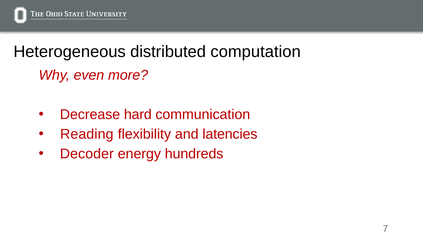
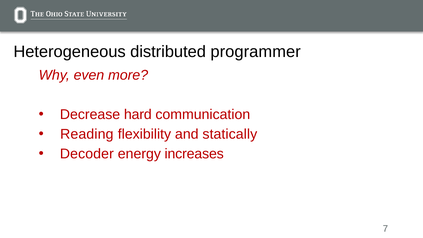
computation: computation -> programmer (256, 52)
latencies: latencies -> statically (230, 134)
hundreds: hundreds -> increases (194, 154)
